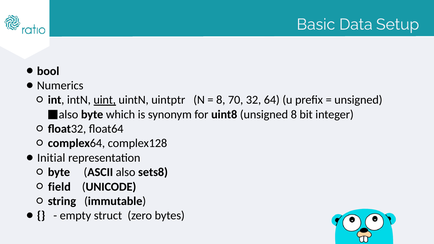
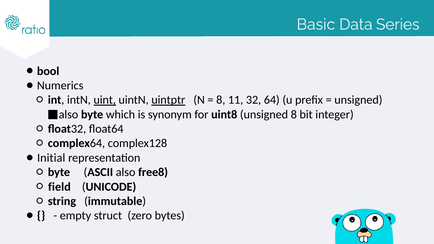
Setup: Setup -> Series (398, 24)
uintptr underline: none -> present (168, 100)
70: 70 -> 11 (236, 100)
sets8: sets8 -> free8 (153, 172)
